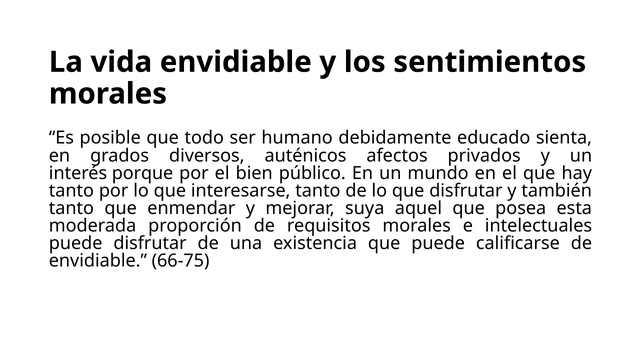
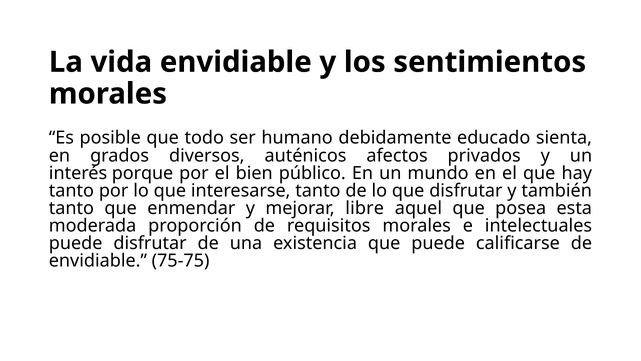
suya: suya -> libre (365, 208)
66-75: 66-75 -> 75-75 (181, 261)
